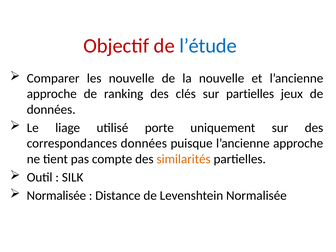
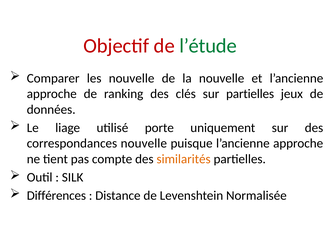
l’étude colour: blue -> green (208, 46)
correspondances données: données -> nouvelle (144, 143)
Normalisée: Normalisée -> Différences (56, 196)
